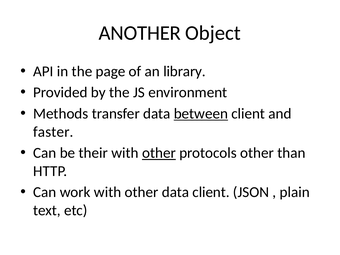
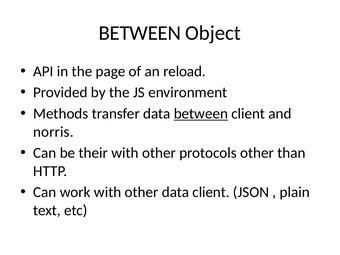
ANOTHER: ANOTHER -> BETWEEN (140, 33)
library: library -> reload (184, 71)
faster: faster -> norris (53, 132)
other underline: present -> none (159, 153)
